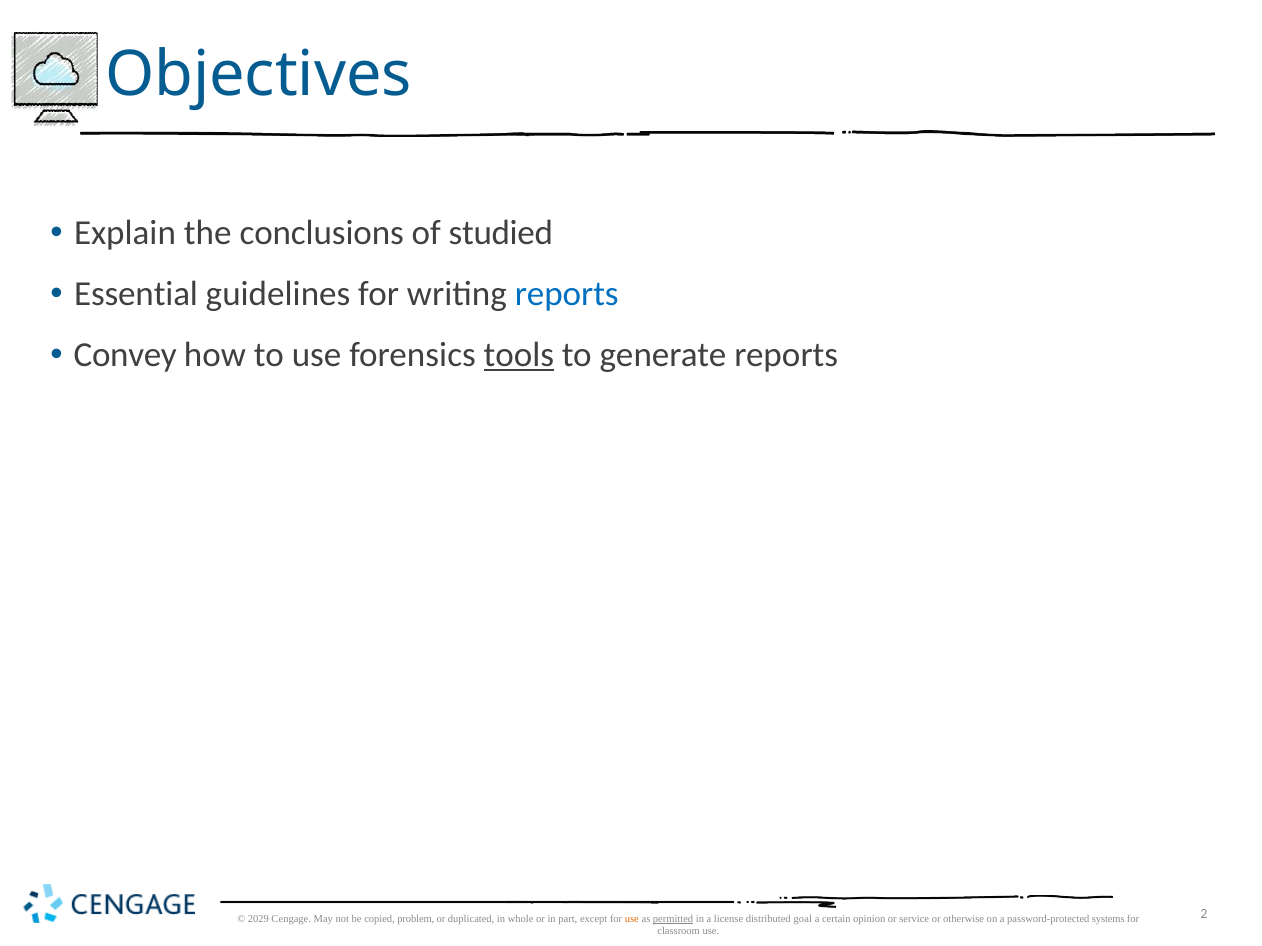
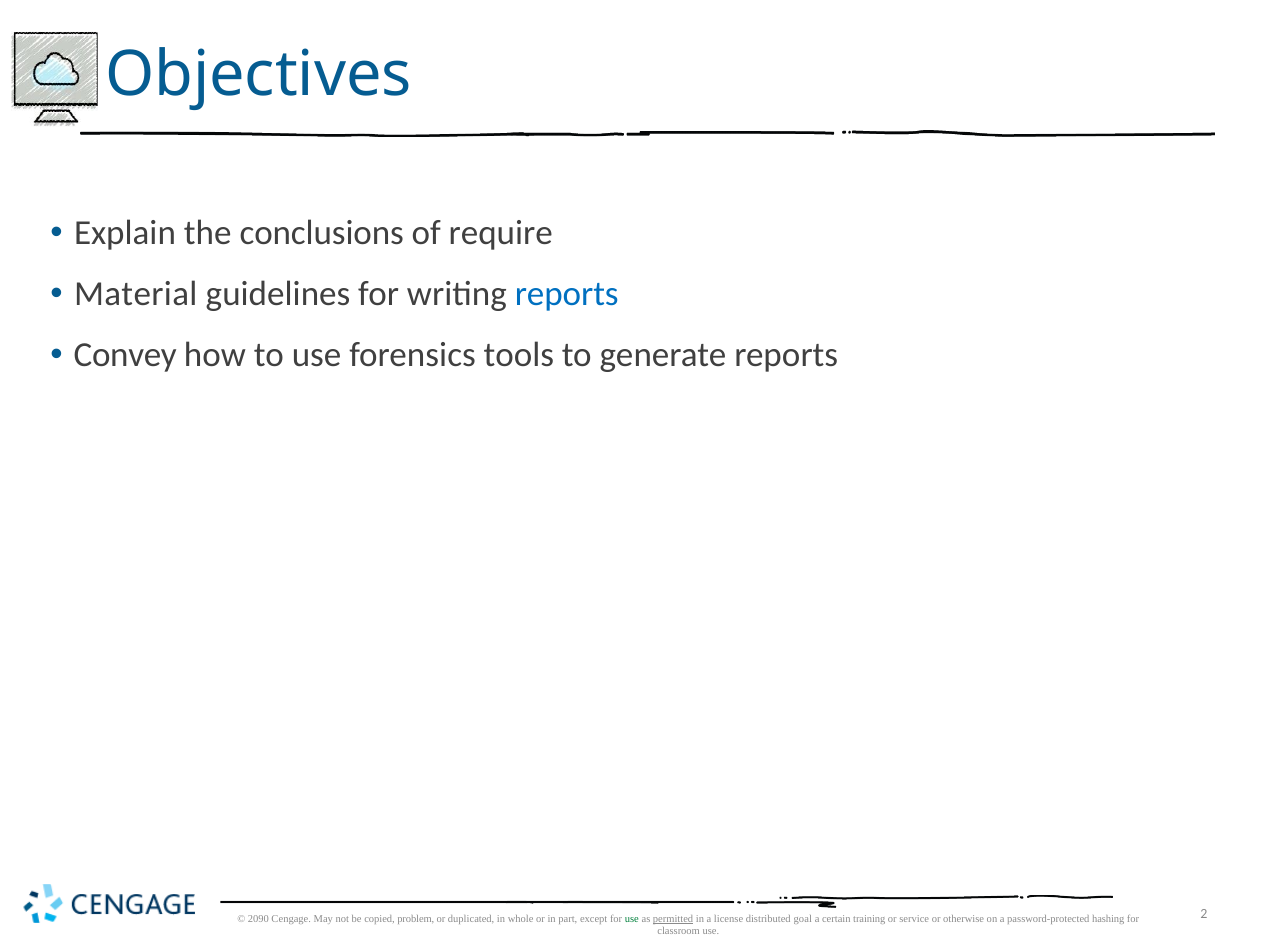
studied: studied -> require (501, 233)
Essential: Essential -> Material (136, 294)
tools underline: present -> none (519, 355)
2029: 2029 -> 2090 (258, 919)
use colour: orange -> green (632, 919)
opinion: opinion -> training (869, 919)
systems: systems -> hashing (1108, 919)
